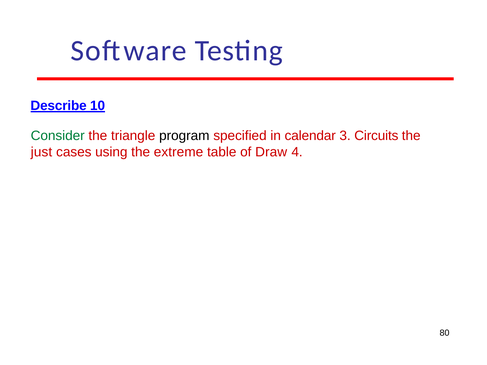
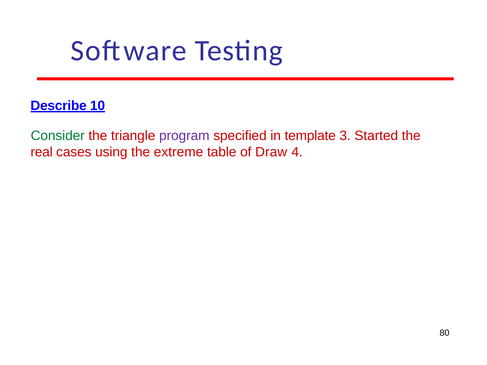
program colour: black -> purple (184, 136)
calendar: calendar -> template (310, 136)
Circuits: Circuits -> Started (376, 136)
just: just -> real (42, 152)
